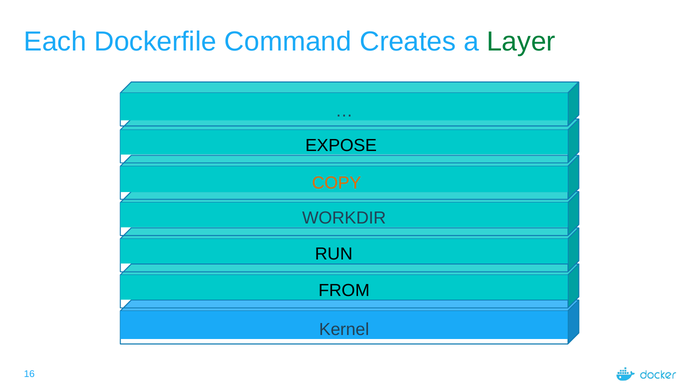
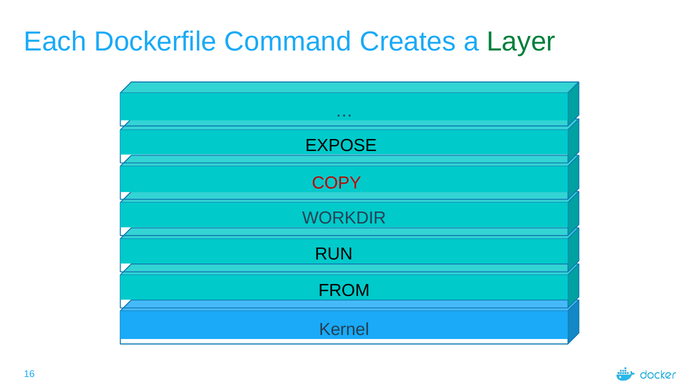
COPY colour: orange -> red (337, 183)
